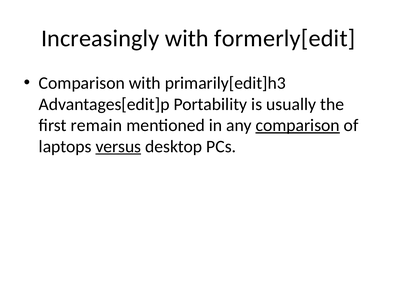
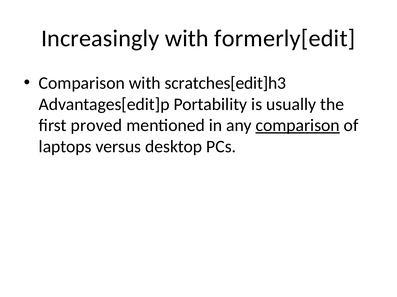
primarily[edit]h3: primarily[edit]h3 -> scratches[edit]h3 (225, 83)
remain: remain -> proved (96, 126)
versus underline: present -> none (118, 147)
